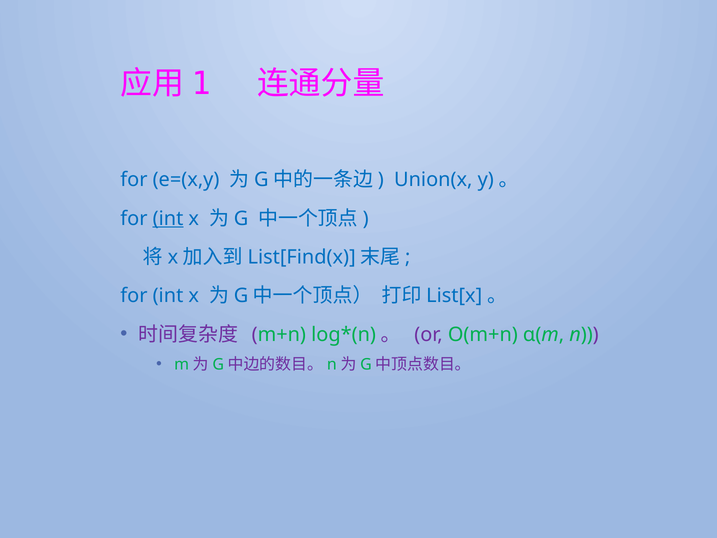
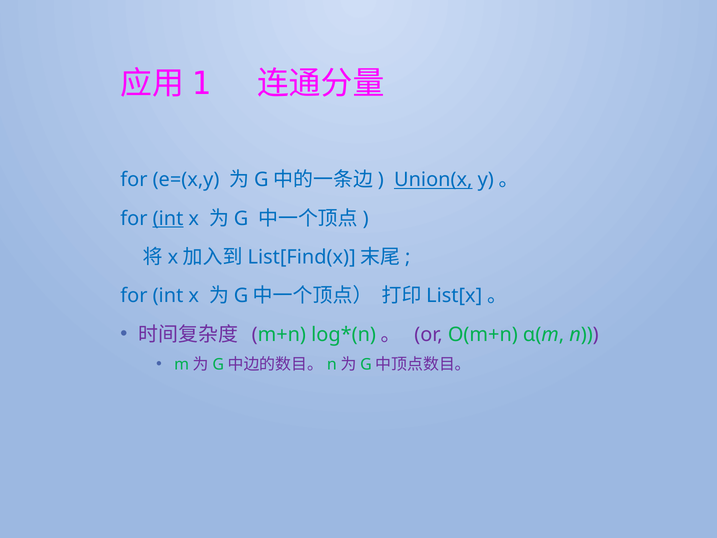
Union(x underline: none -> present (433, 180)
